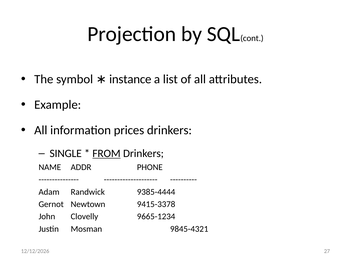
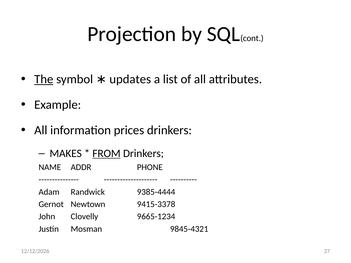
The underline: none -> present (44, 79)
instance: instance -> updates (130, 79)
SINGLE: SINGLE -> MAKES (66, 154)
